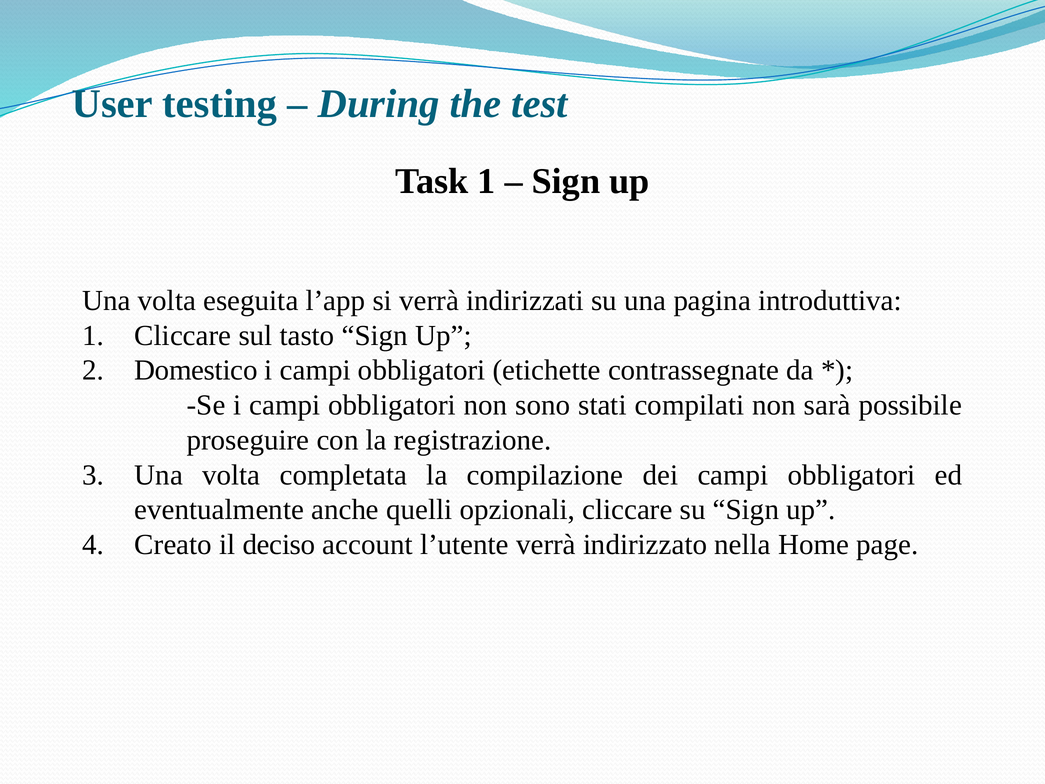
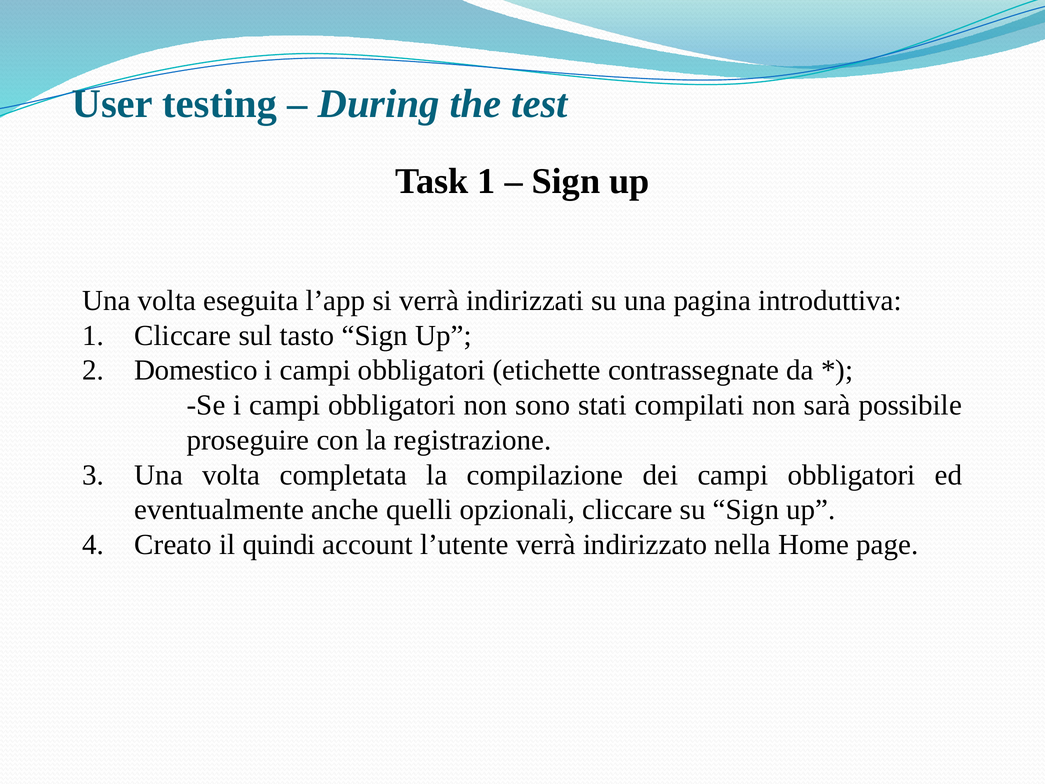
deciso: deciso -> quindi (279, 545)
